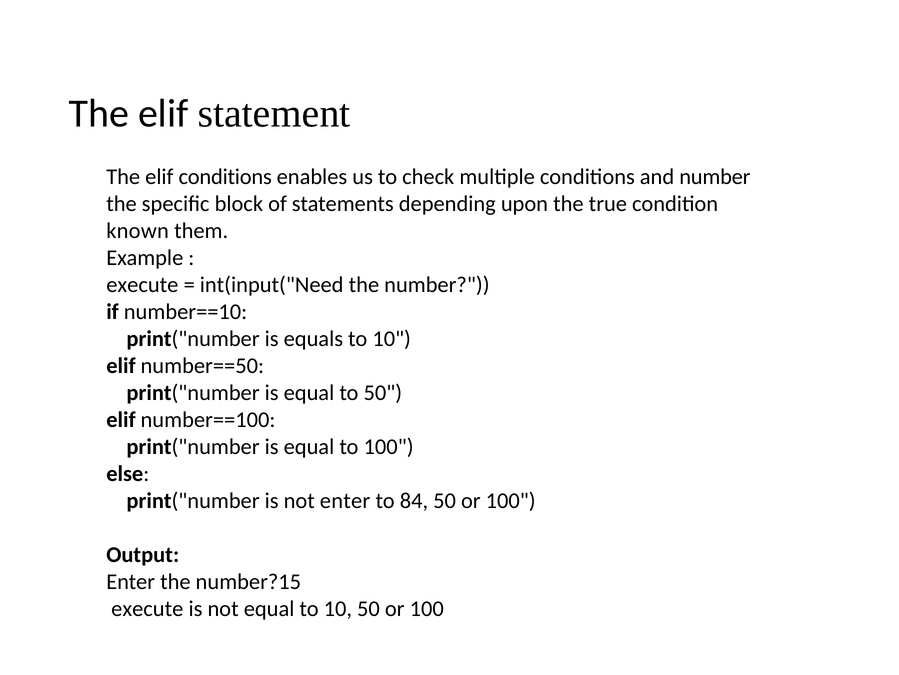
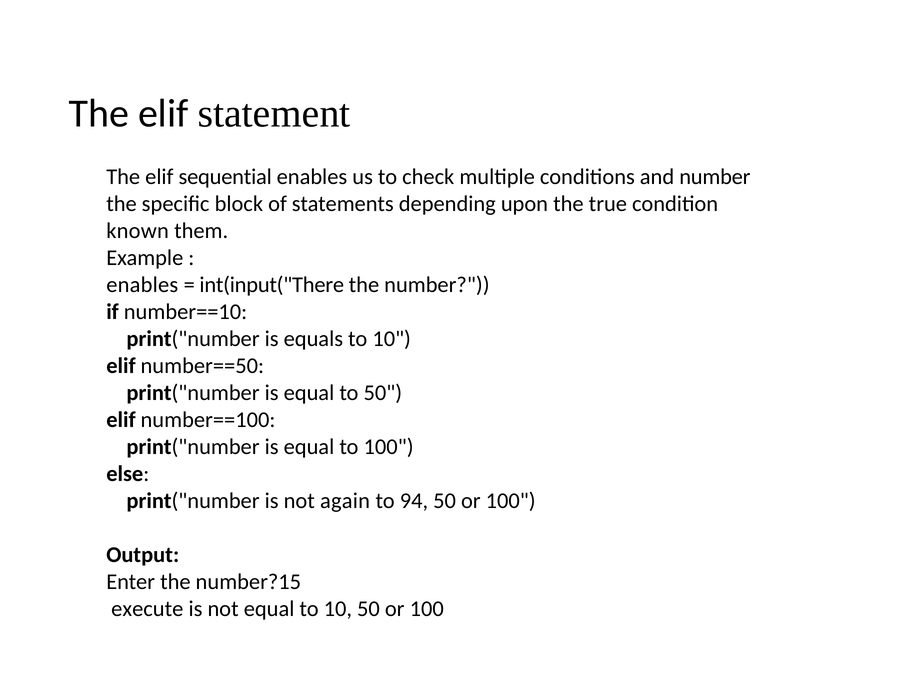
elif conditions: conditions -> sequential (225, 177)
execute: execute -> enables (142, 285)
int(input("Need: int(input("Need -> int(input("There (272, 285)
not enter: enter -> again (345, 500)
84: 84 -> 94 (414, 500)
